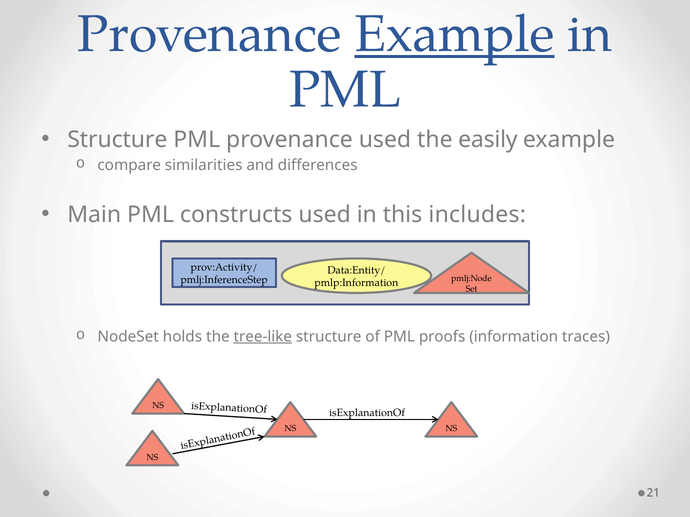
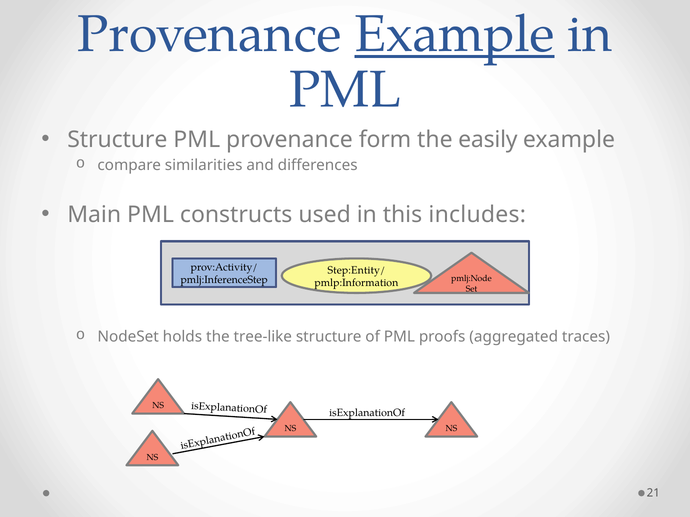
provenance used: used -> form (385, 140)
Data:Entity/: Data:Entity/ -> Step:Entity/ (356, 270)
tree-like underline: present -> none (263, 337)
information: information -> aggregated (514, 337)
